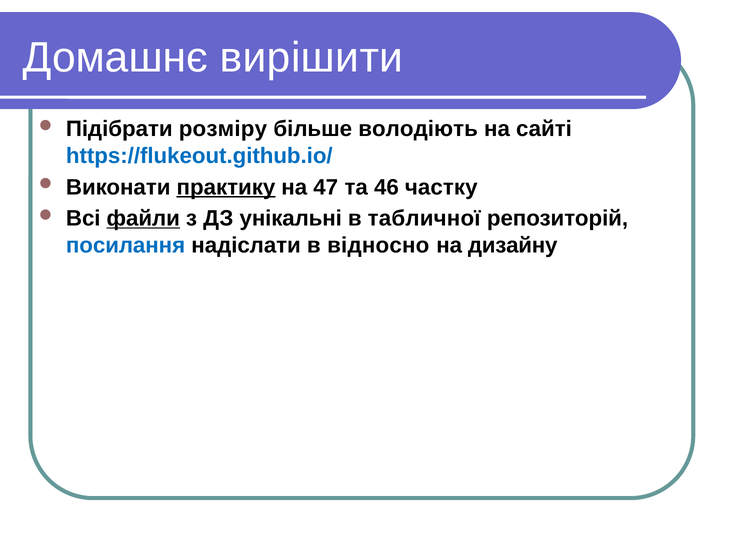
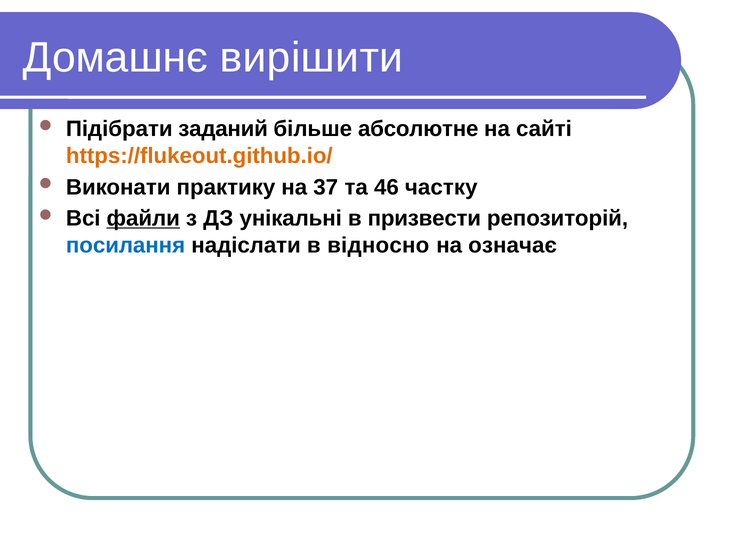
розміру: розміру -> заданий (223, 129)
володіють: володіють -> абсолютне (418, 129)
https://flukeout.github.io/ colour: blue -> orange (199, 156)
практику underline: present -> none (226, 187)
47: 47 -> 37 (326, 187)
табличної: табличної -> призвести (424, 219)
дизайну: дизайну -> означає (513, 245)
